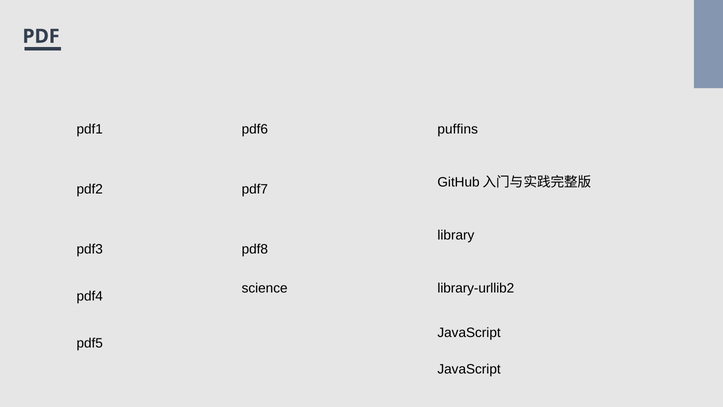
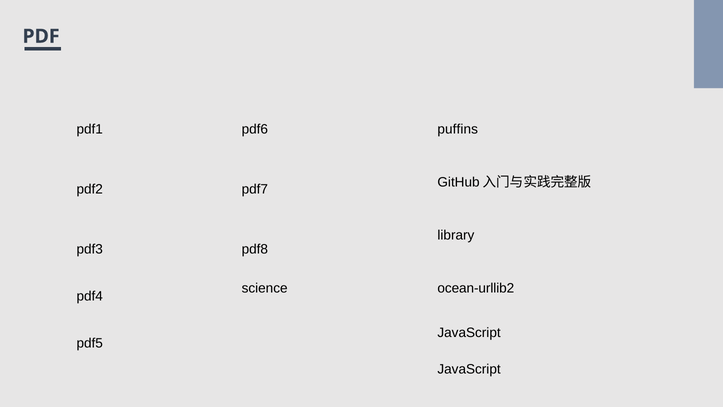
library-urllib2: library-urllib2 -> ocean-urllib2 (476, 288)
